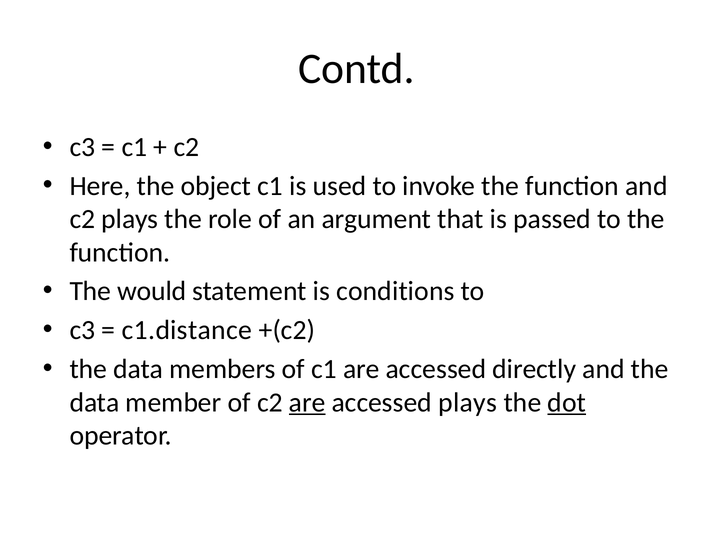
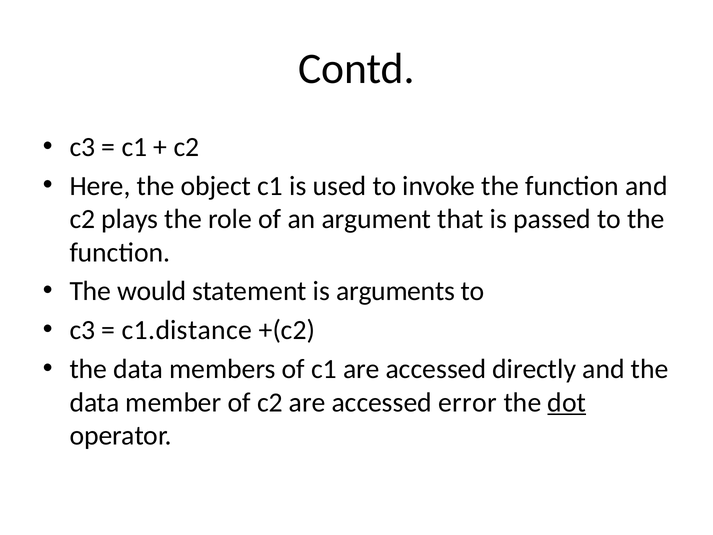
conditions: conditions -> arguments (396, 291)
are underline: present -> none (307, 402)
accessed plays: plays -> error (468, 402)
